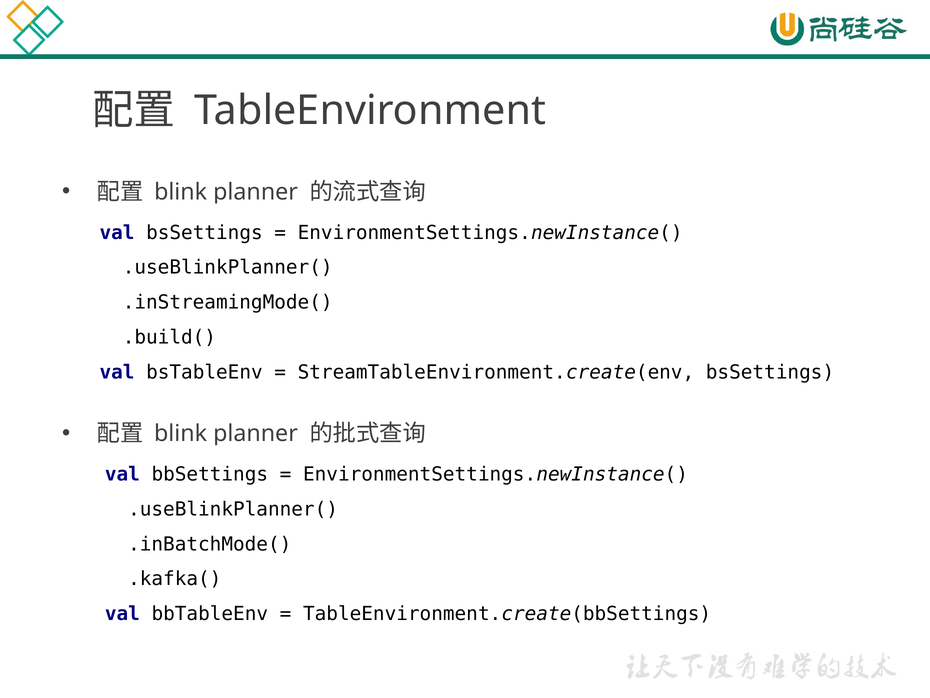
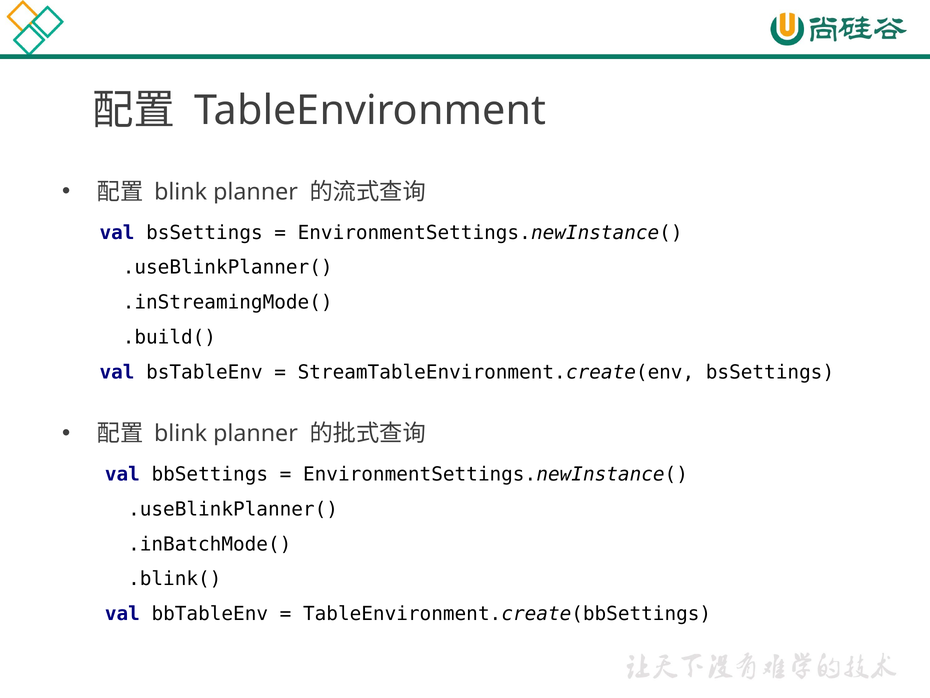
.kafka(: .kafka( -> .blink( (175, 579)
